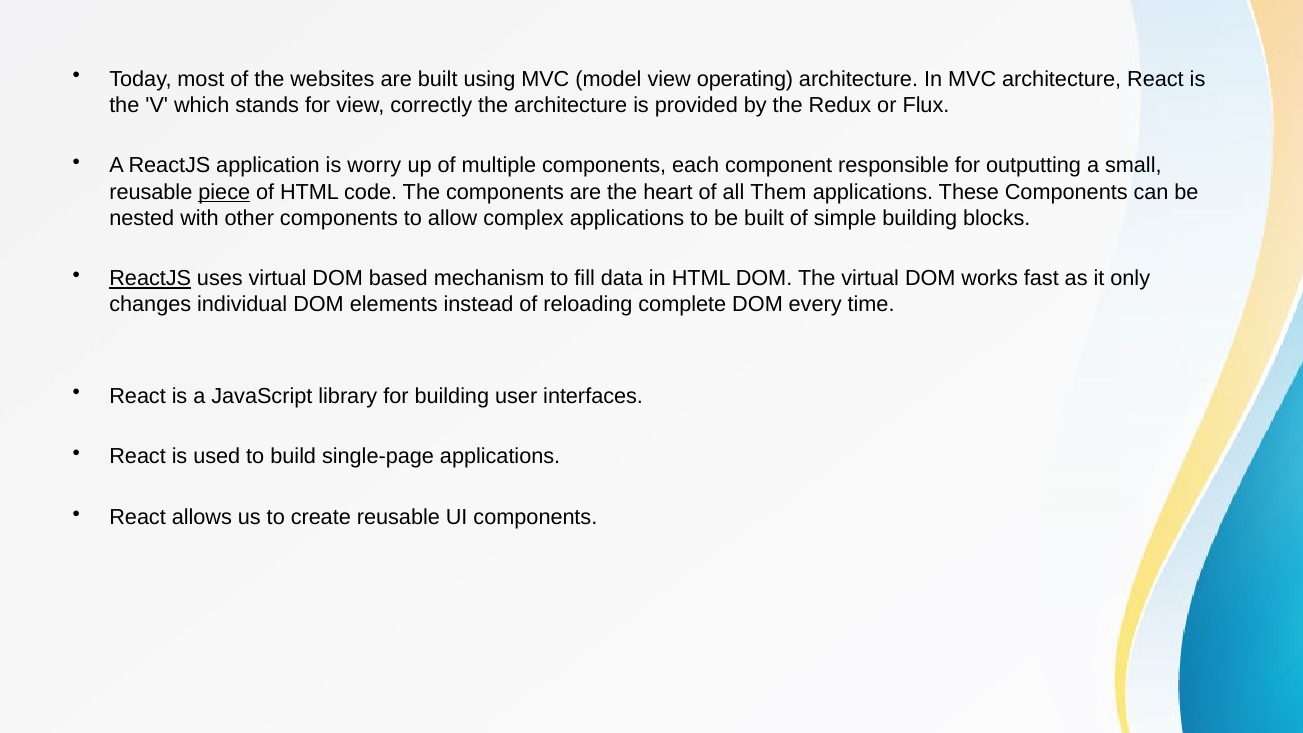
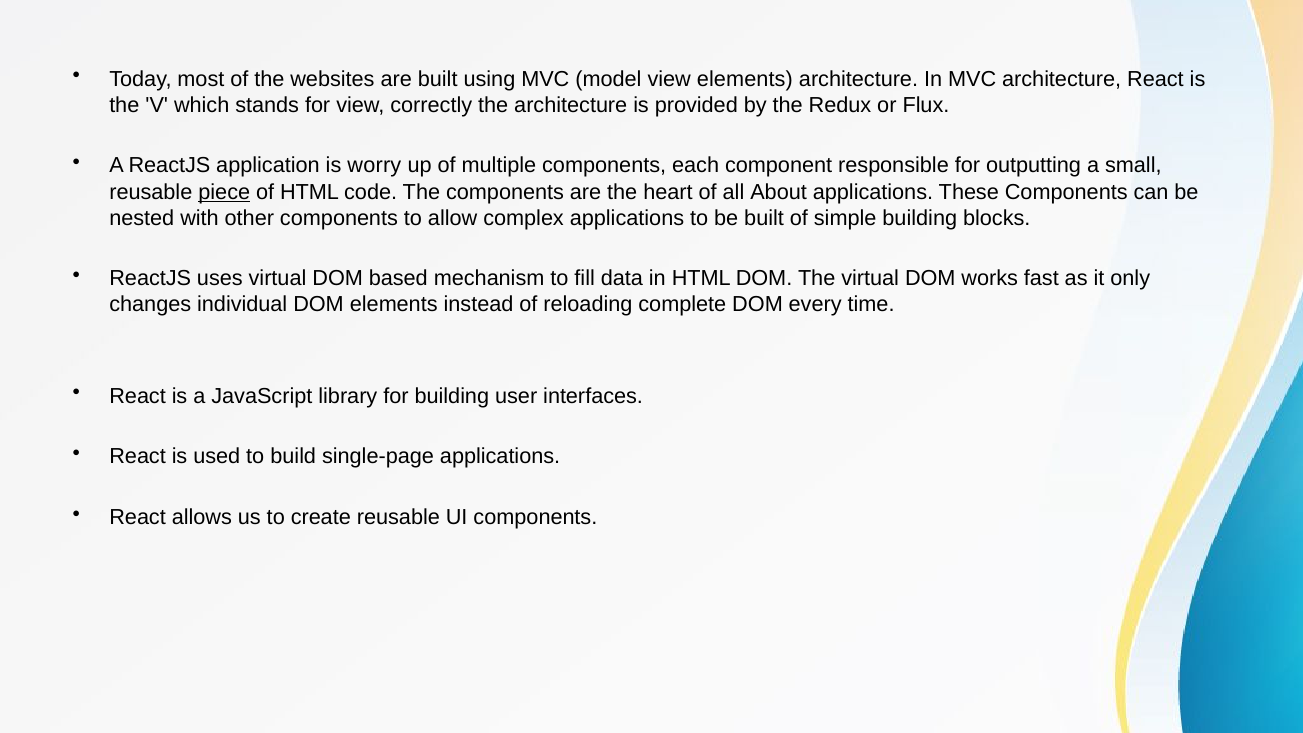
view operating: operating -> elements (745, 79)
Them: Them -> About (779, 192)
ReactJS underline: present -> none (150, 279)
